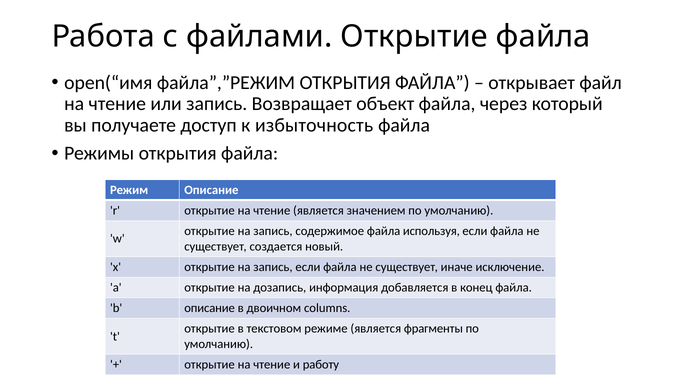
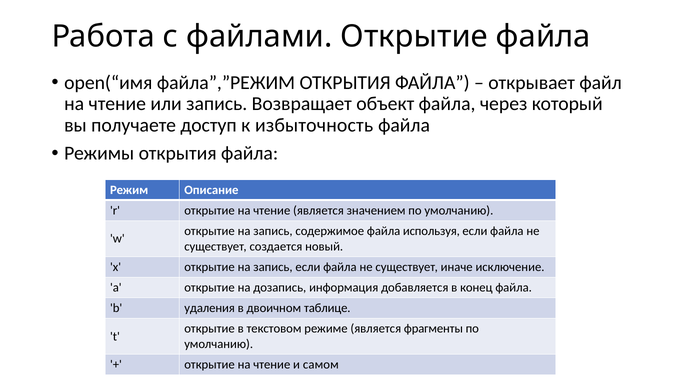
b описание: описание -> удаления (210, 308)
columns: columns -> таблице (327, 308)
работу: работу -> самом (321, 365)
